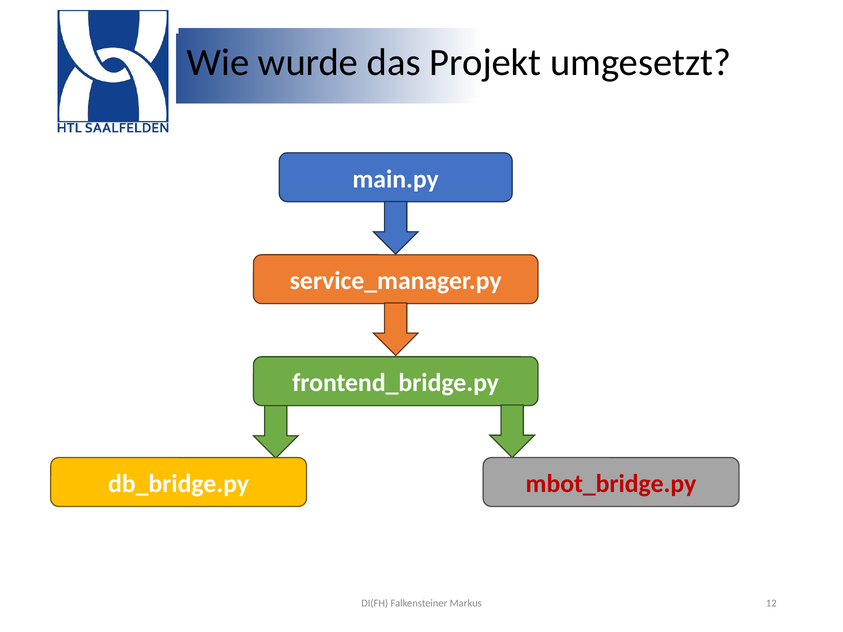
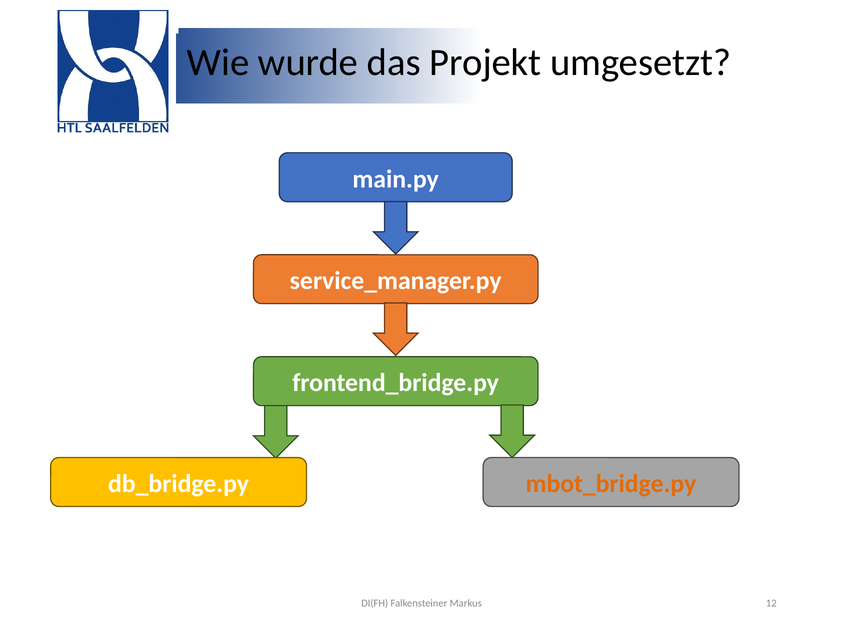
mbot_bridge.py colour: red -> orange (611, 484)
